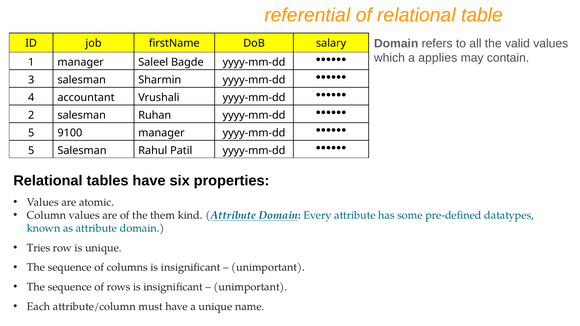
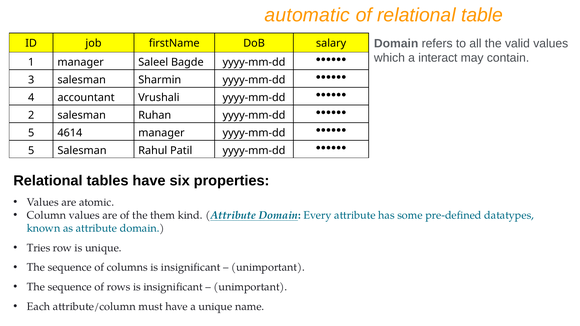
referential: referential -> automatic (307, 15)
applies: applies -> interact (438, 58)
9100: 9100 -> 4614 (70, 133)
